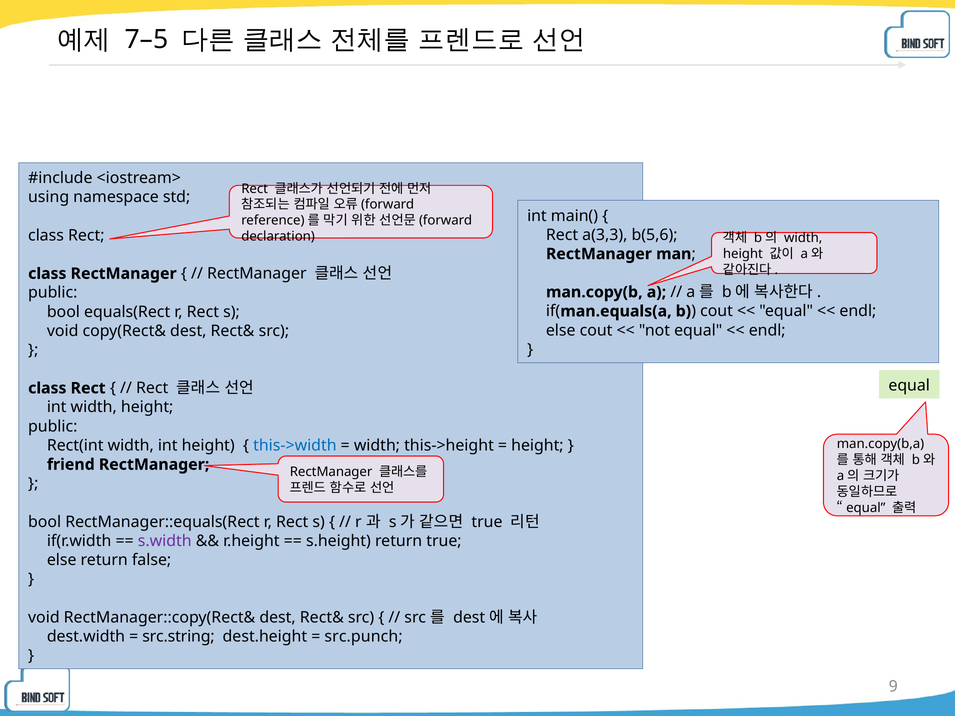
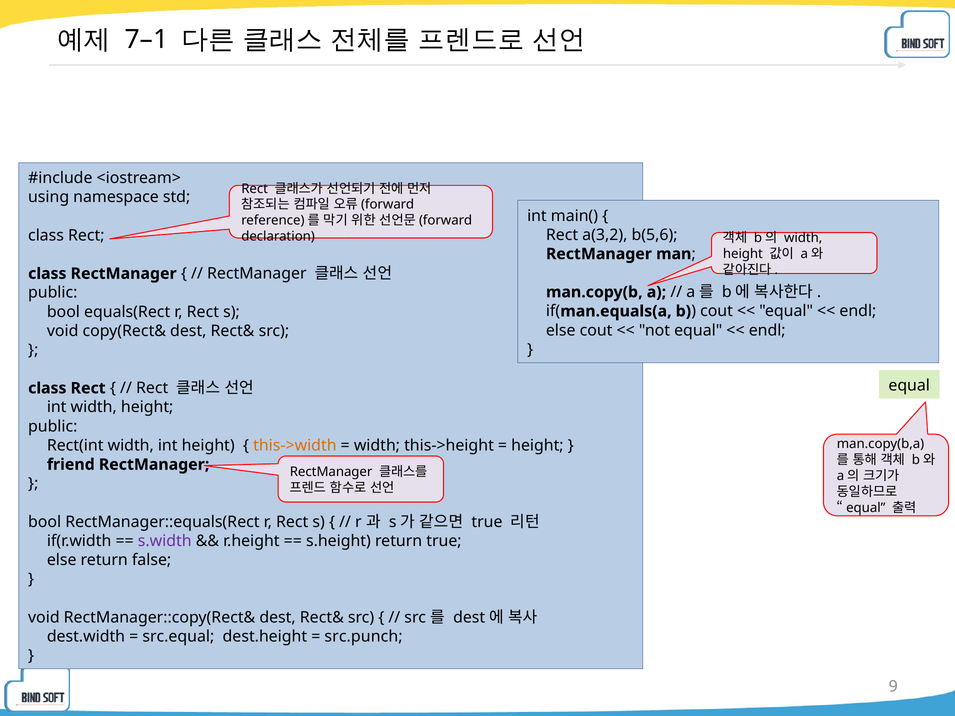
7–5: 7–5 -> 7–1 (147, 40)
a(3,3: a(3,3 -> a(3,2 (605, 235)
this->width colour: blue -> orange (295, 446)
src.string: src.string -> src.equal (178, 637)
